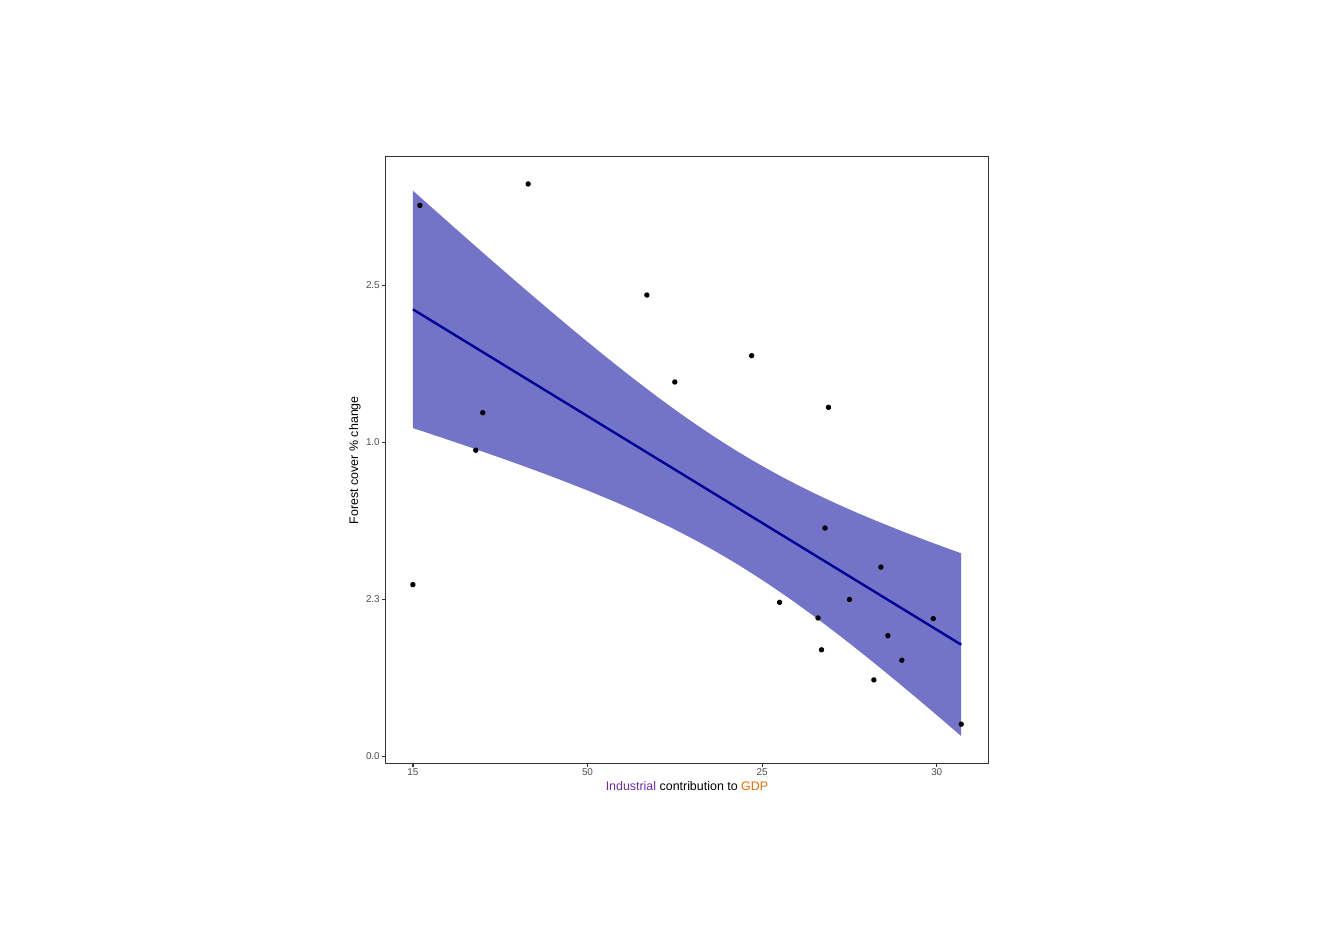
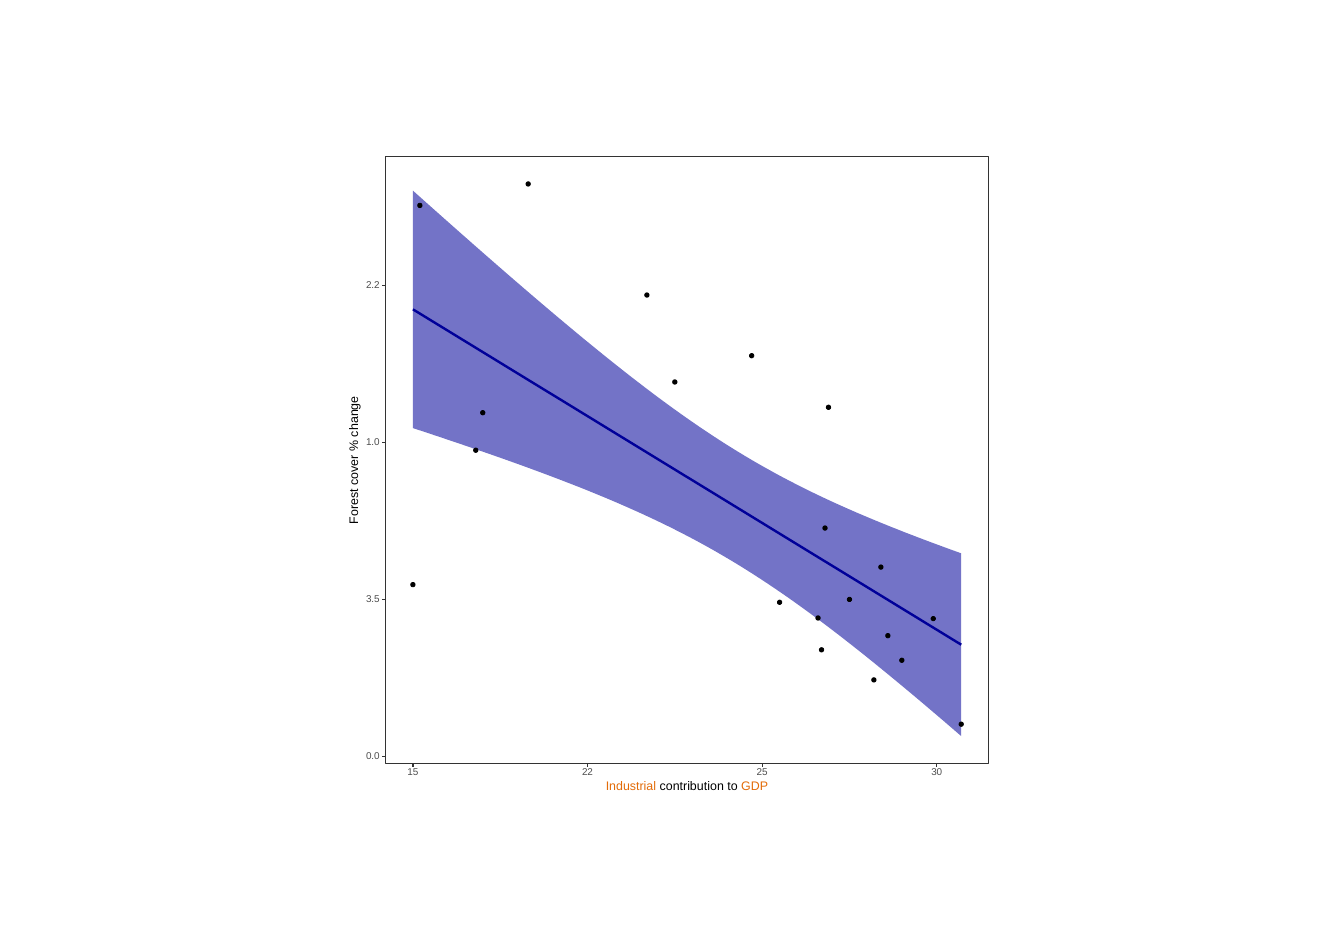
2.5: 2.5 -> 2.2 (373, 286)
2.3: 2.3 -> 3.5 (373, 600)
50: 50 -> 22 (588, 773)
Industrial colour: purple -> orange (631, 786)
